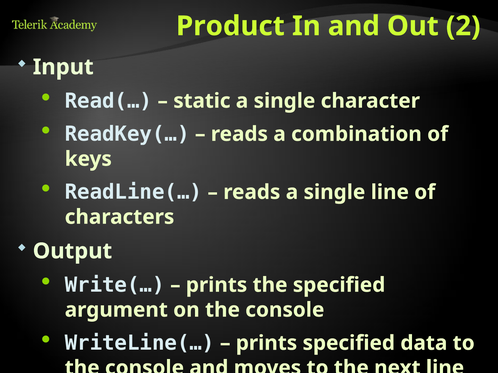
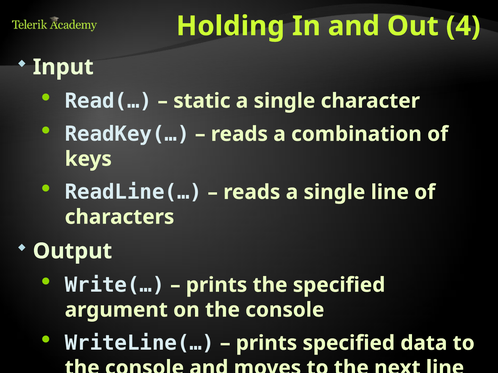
Product: Product -> Holding (230, 26)
2: 2 -> 4 (463, 26)
